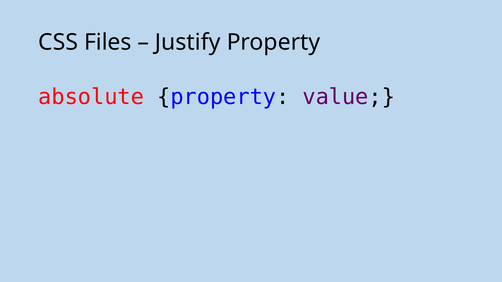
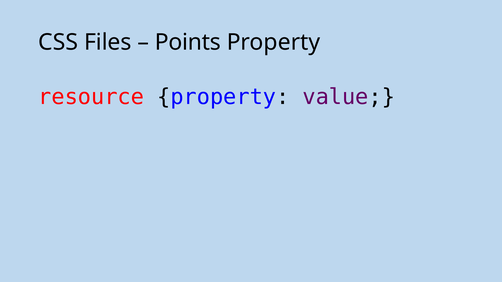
Justify: Justify -> Points (188, 42)
absolute: absolute -> resource (91, 97)
